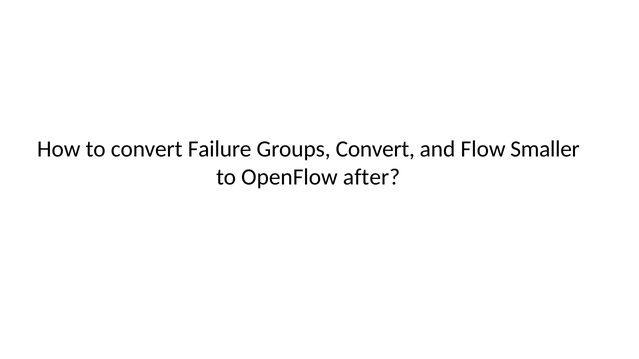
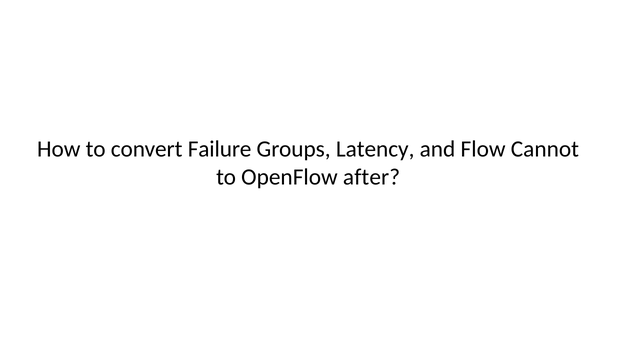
Groups Convert: Convert -> Latency (375, 149)
Smaller: Smaller -> Cannot (545, 149)
